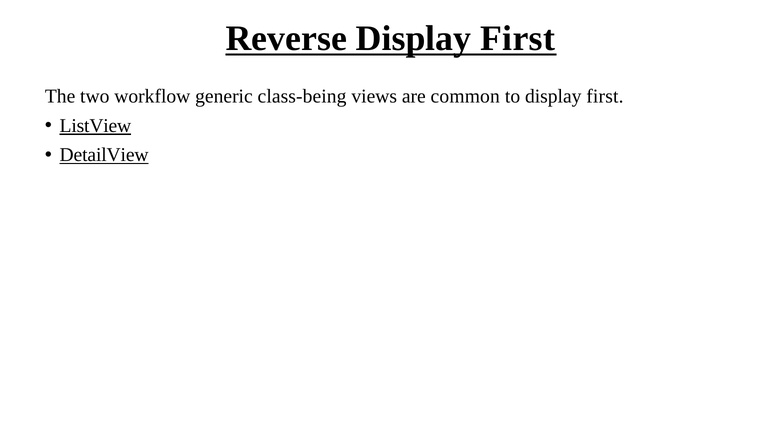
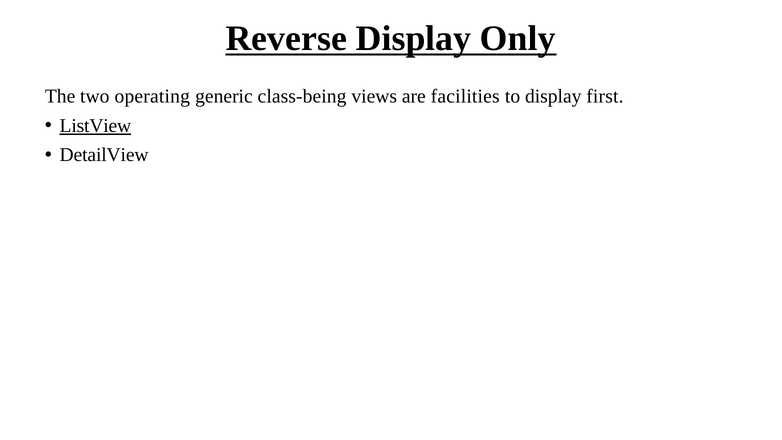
First: First -> Only (518, 39)
workflow: workflow -> operating (152, 96)
common: common -> facilities (465, 96)
DetailView underline: present -> none (104, 155)
